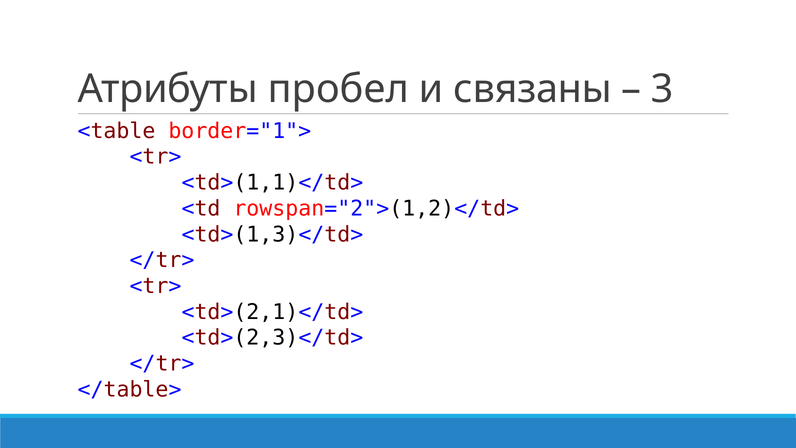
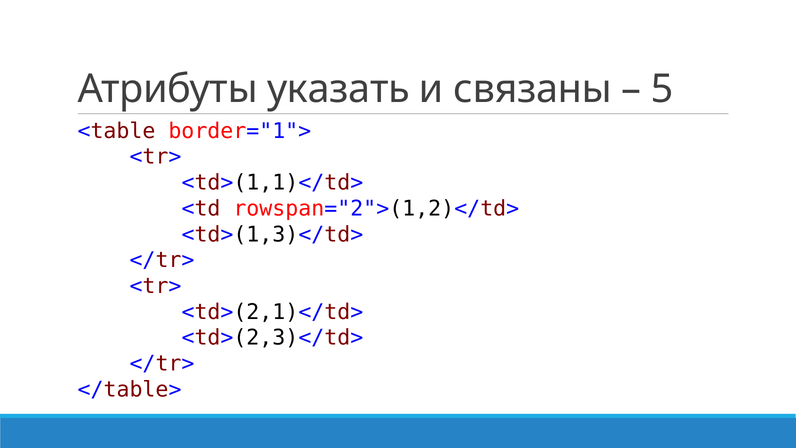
пробел: пробел -> указать (339, 89)
3: 3 -> 5 (662, 89)
